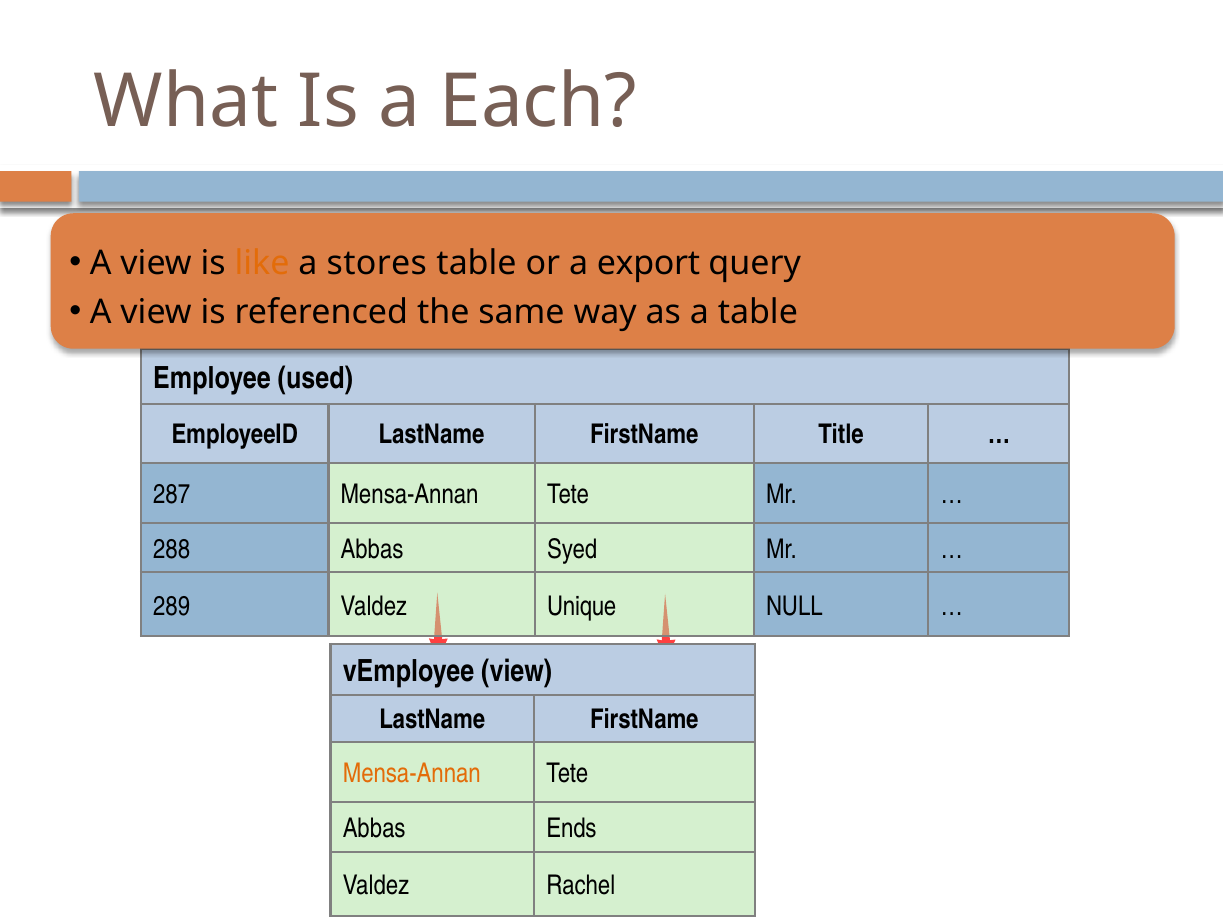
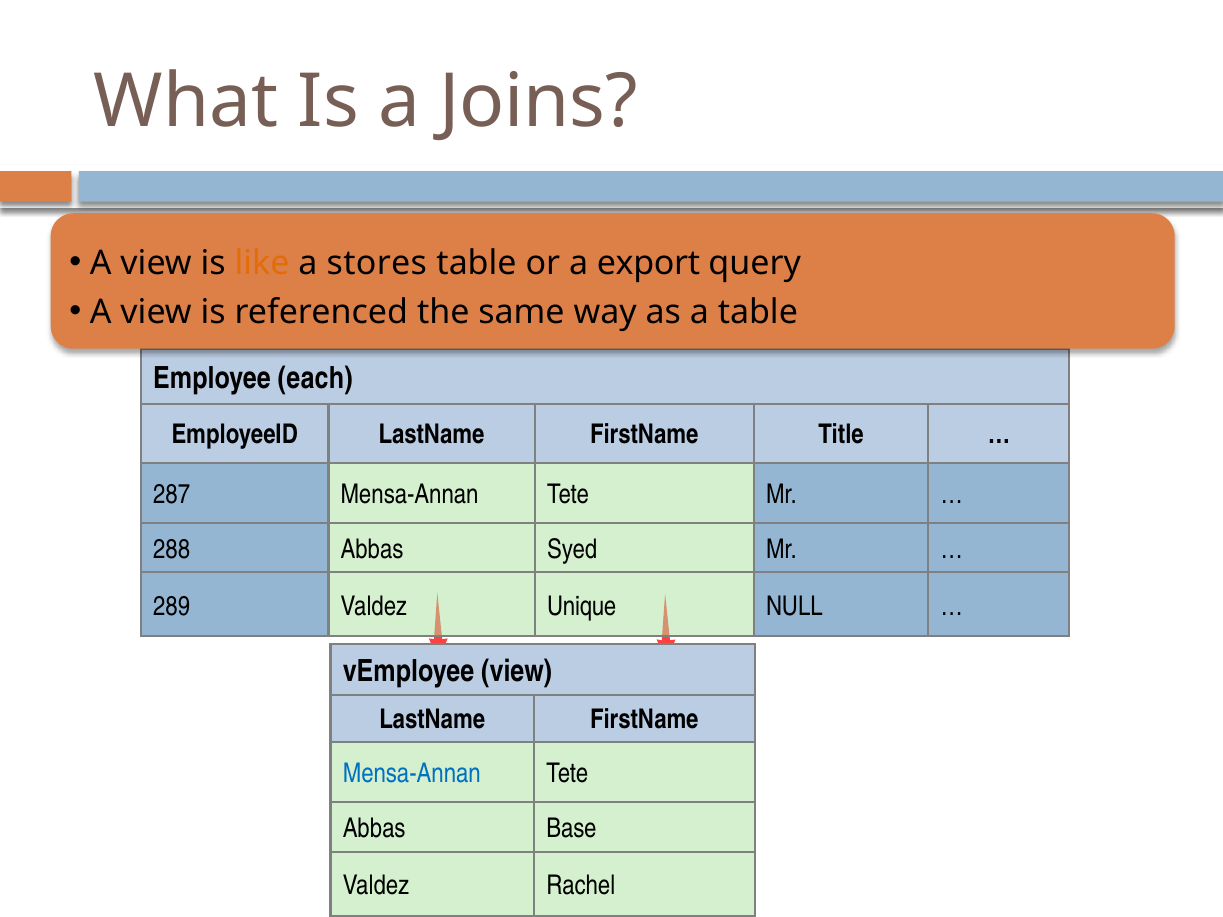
Each: Each -> Joins (539, 102)
used: used -> each (315, 378)
Mensa-Annan colour: orange -> blue (412, 774)
Ends: Ends -> Base (572, 829)
